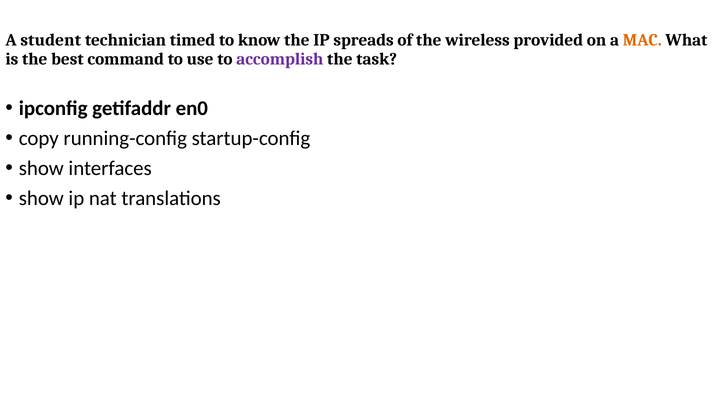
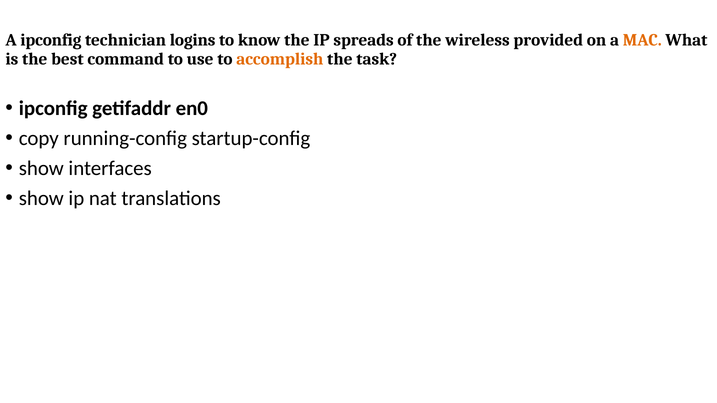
A student: student -> ipconfig (51, 40)
timed: timed -> logins (193, 40)
accomplish colour: purple -> orange (280, 59)
